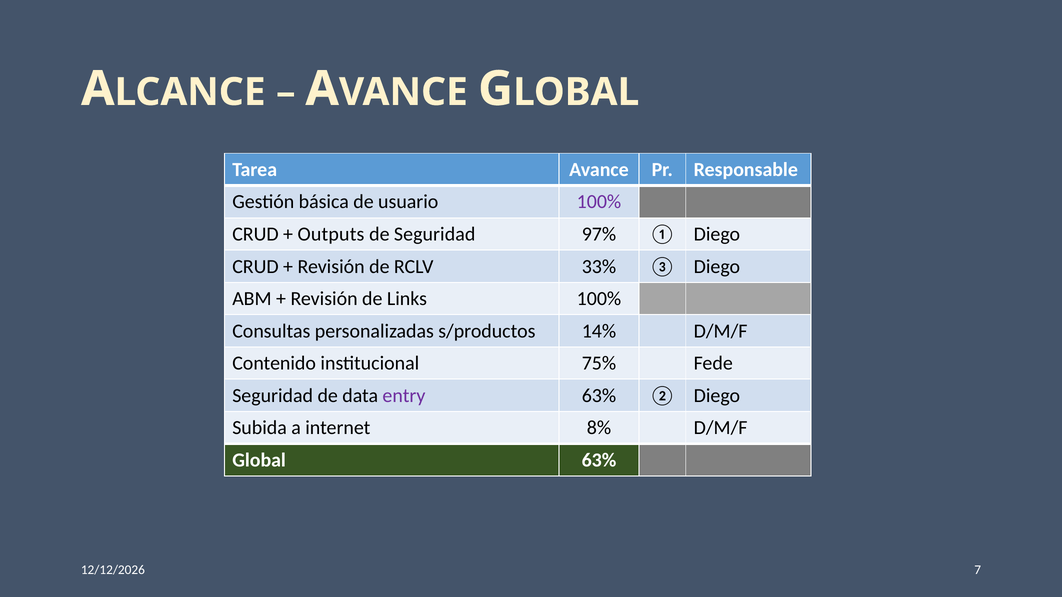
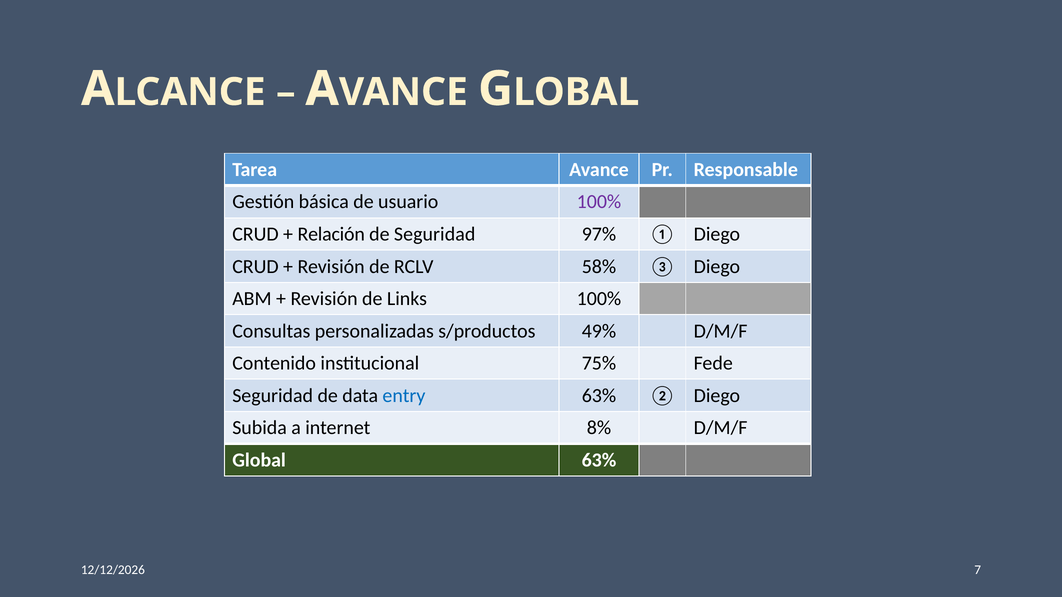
Outputs: Outputs -> Relación (331, 234)
33%: 33% -> 58% (599, 267)
14%: 14% -> 49% (599, 331)
entry colour: purple -> blue (404, 396)
